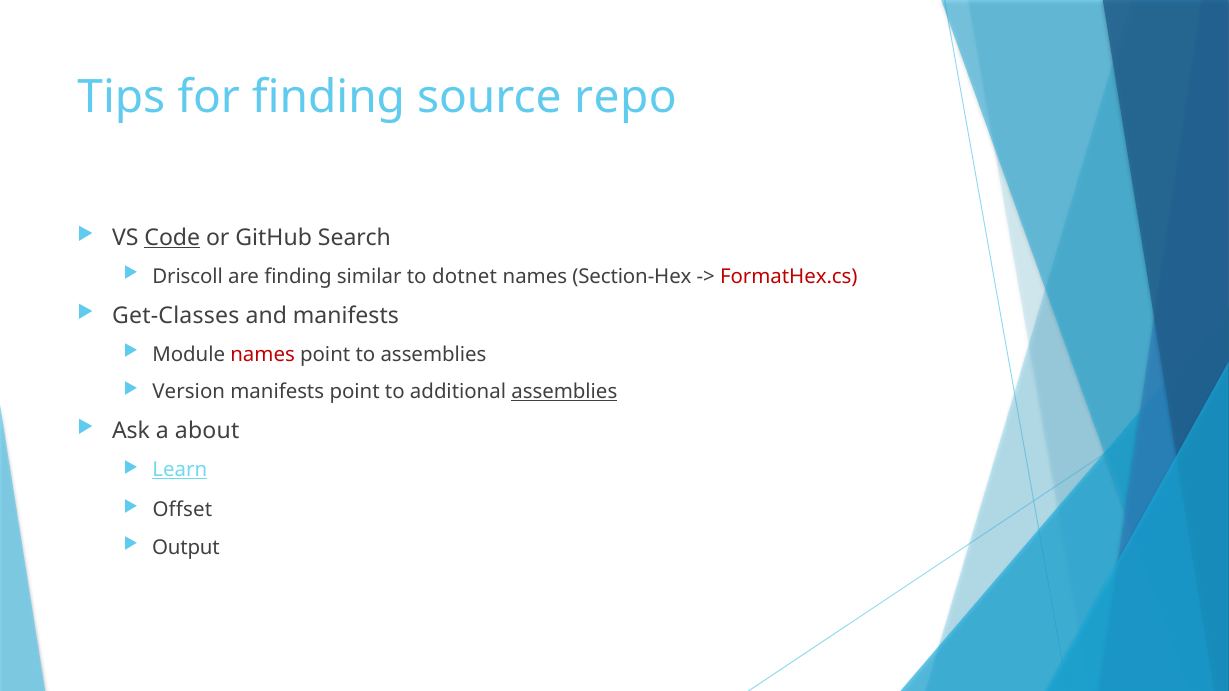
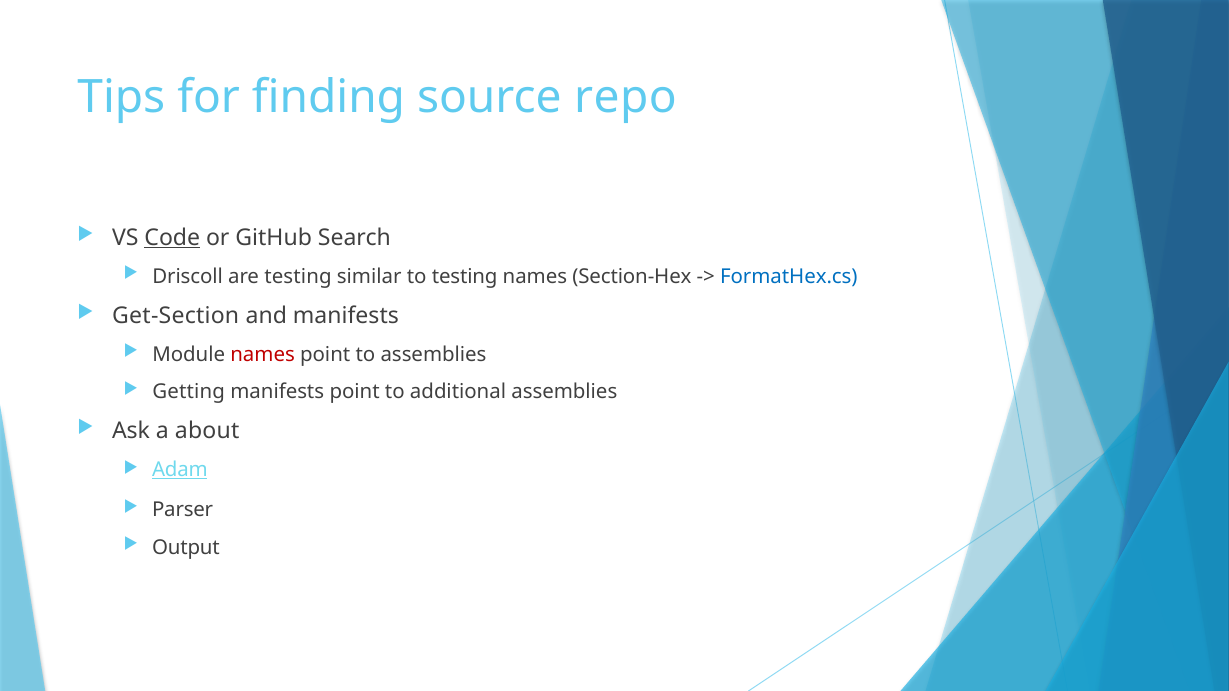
are finding: finding -> testing (298, 277)
to dotnet: dotnet -> testing (465, 277)
FormatHex.cs colour: red -> blue (789, 277)
Get-Classes: Get-Classes -> Get-Section (176, 316)
Version: Version -> Getting (189, 392)
assemblies underline: present -> none (564, 392)
Learn: Learn -> Adam (180, 470)
Offset: Offset -> Parser (183, 510)
